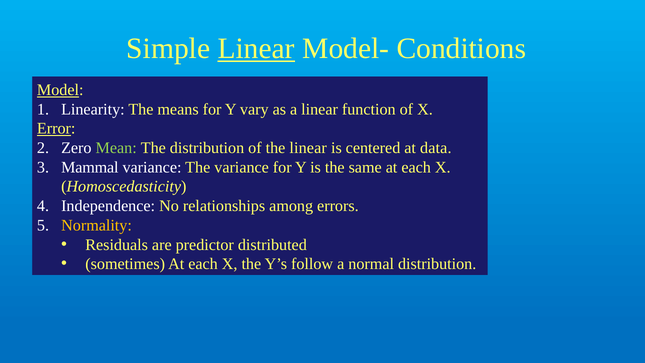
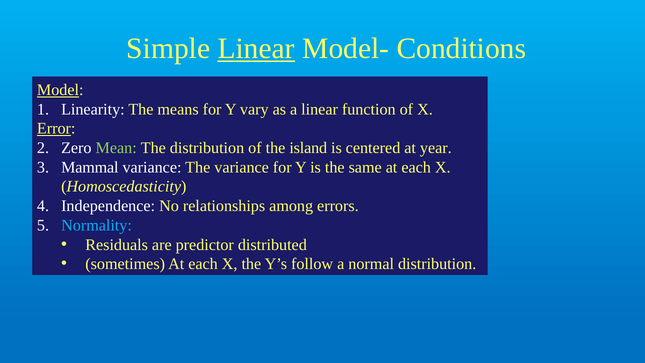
the linear: linear -> island (308, 148)
data: data -> year (436, 148)
Normality colour: yellow -> light blue (97, 225)
